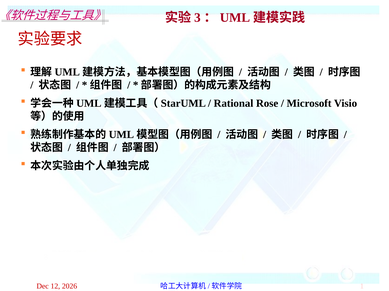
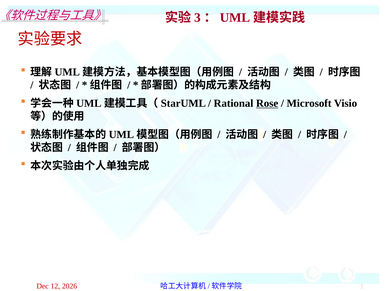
Rose underline: none -> present (267, 104)
